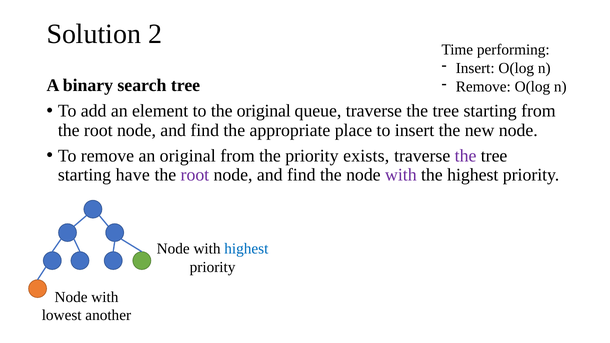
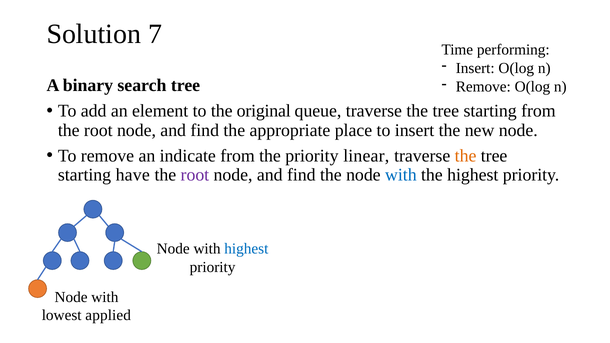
2: 2 -> 7 (155, 34)
an original: original -> indicate (188, 156)
exists: exists -> linear (366, 156)
the colour: purple -> orange (466, 156)
with colour: purple -> blue (401, 175)
another: another -> applied (108, 315)
